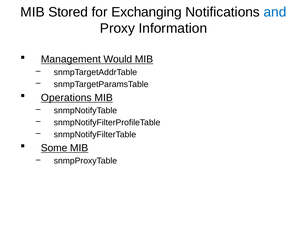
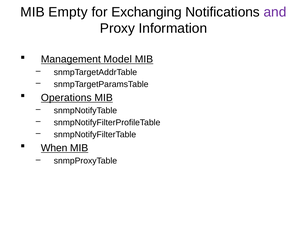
Stored: Stored -> Empty (68, 12)
and colour: blue -> purple (275, 12)
Would: Would -> Model (118, 59)
Some: Some -> When (54, 148)
